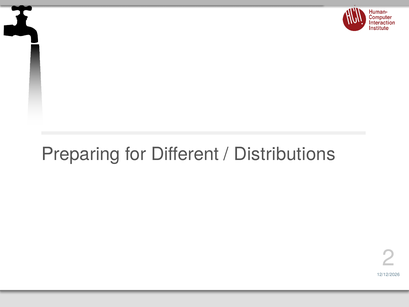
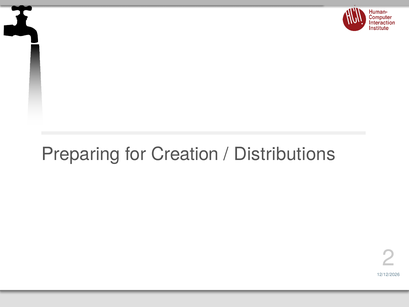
Different: Different -> Creation (185, 154)
